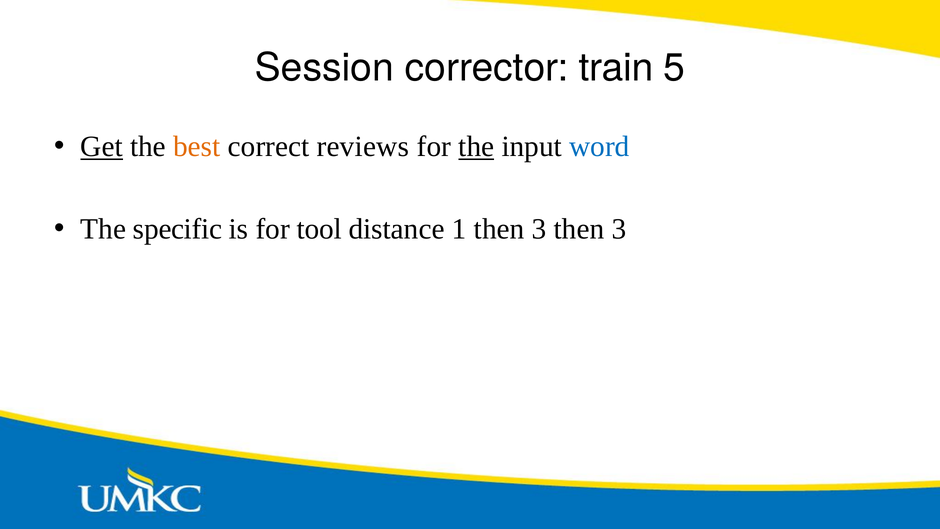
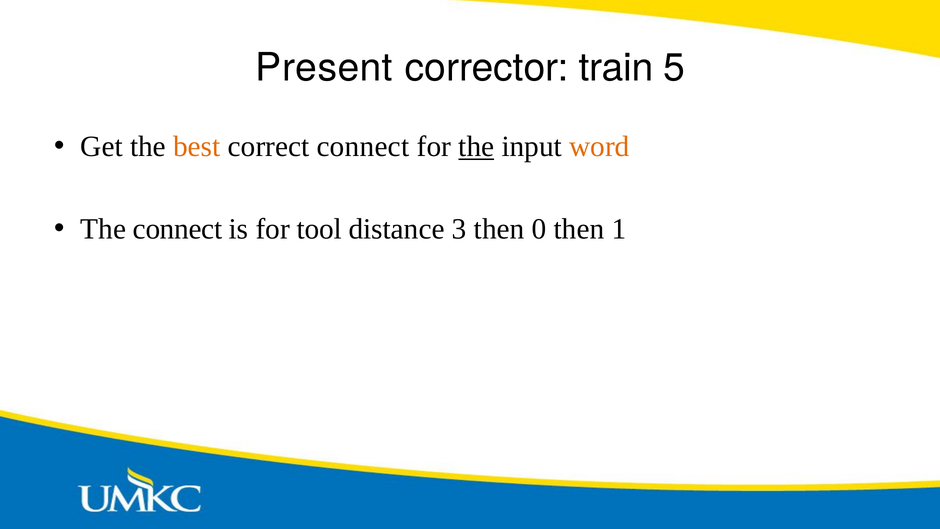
Session: Session -> Present (324, 68)
Get underline: present -> none (102, 147)
correct reviews: reviews -> connect (363, 147)
word colour: blue -> orange (599, 147)
The specific: specific -> connect (178, 229)
1: 1 -> 3 (459, 229)
3: 3 -> 0 (539, 229)
3: 3 -> 1 (619, 229)
